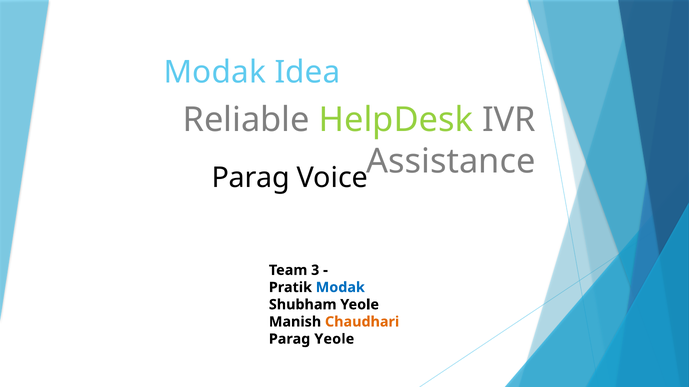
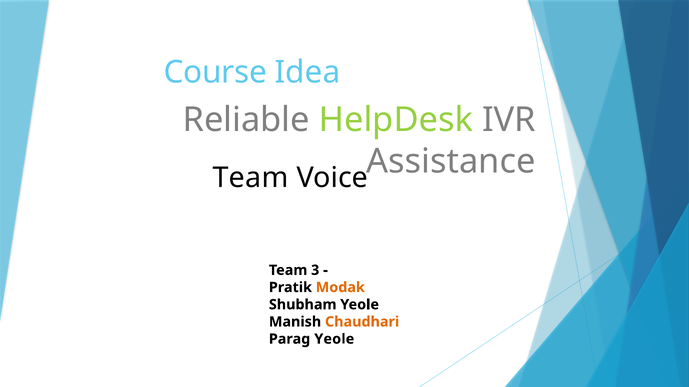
Modak: Modak -> Course (215, 73)
Parag: Parag -> Team (251, 178)
Modak colour: blue -> orange (340, 288)
